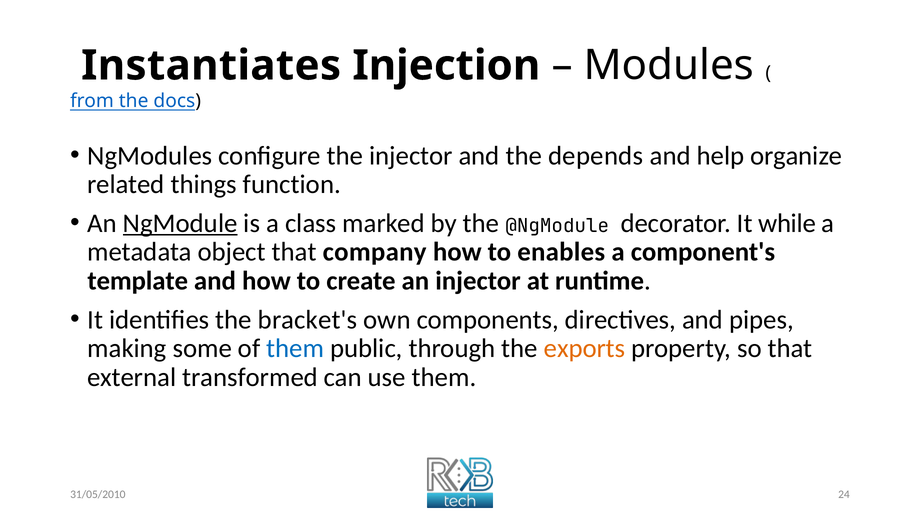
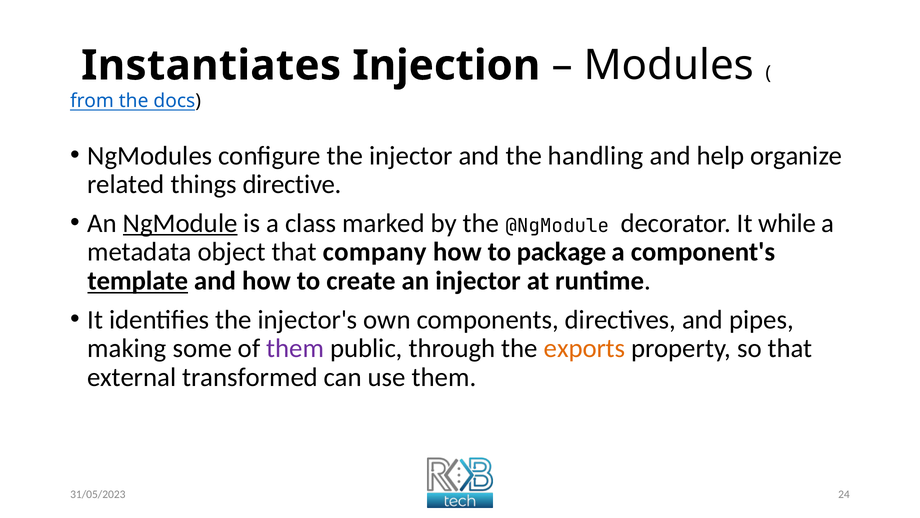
depends: depends -> handling (596, 155)
function: function -> directive (292, 184)
enables: enables -> package (561, 252)
template underline: none -> present (138, 281)
bracket's: bracket's -> injector's (308, 319)
them colour: blue -> purple (295, 348)
31/05/2010: 31/05/2010 -> 31/05/2023 (98, 494)
